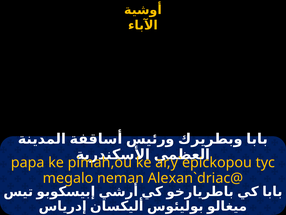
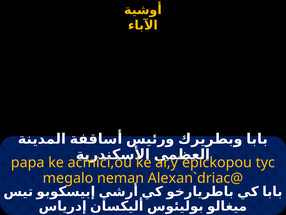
pimah,ou: pimah,ou -> acmici,ou (100, 162)
